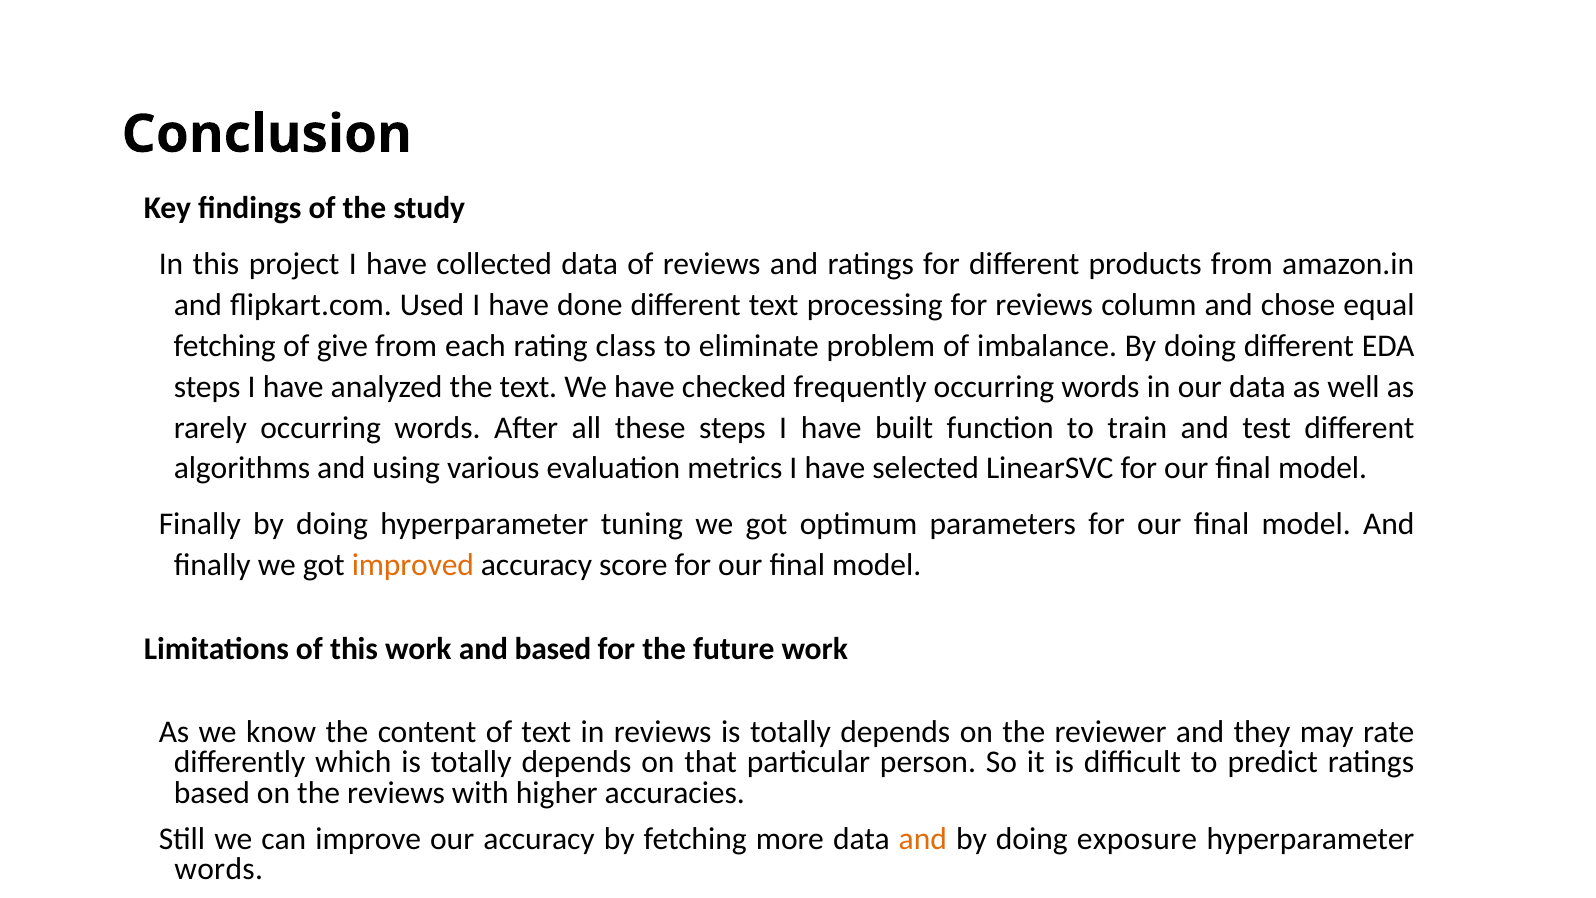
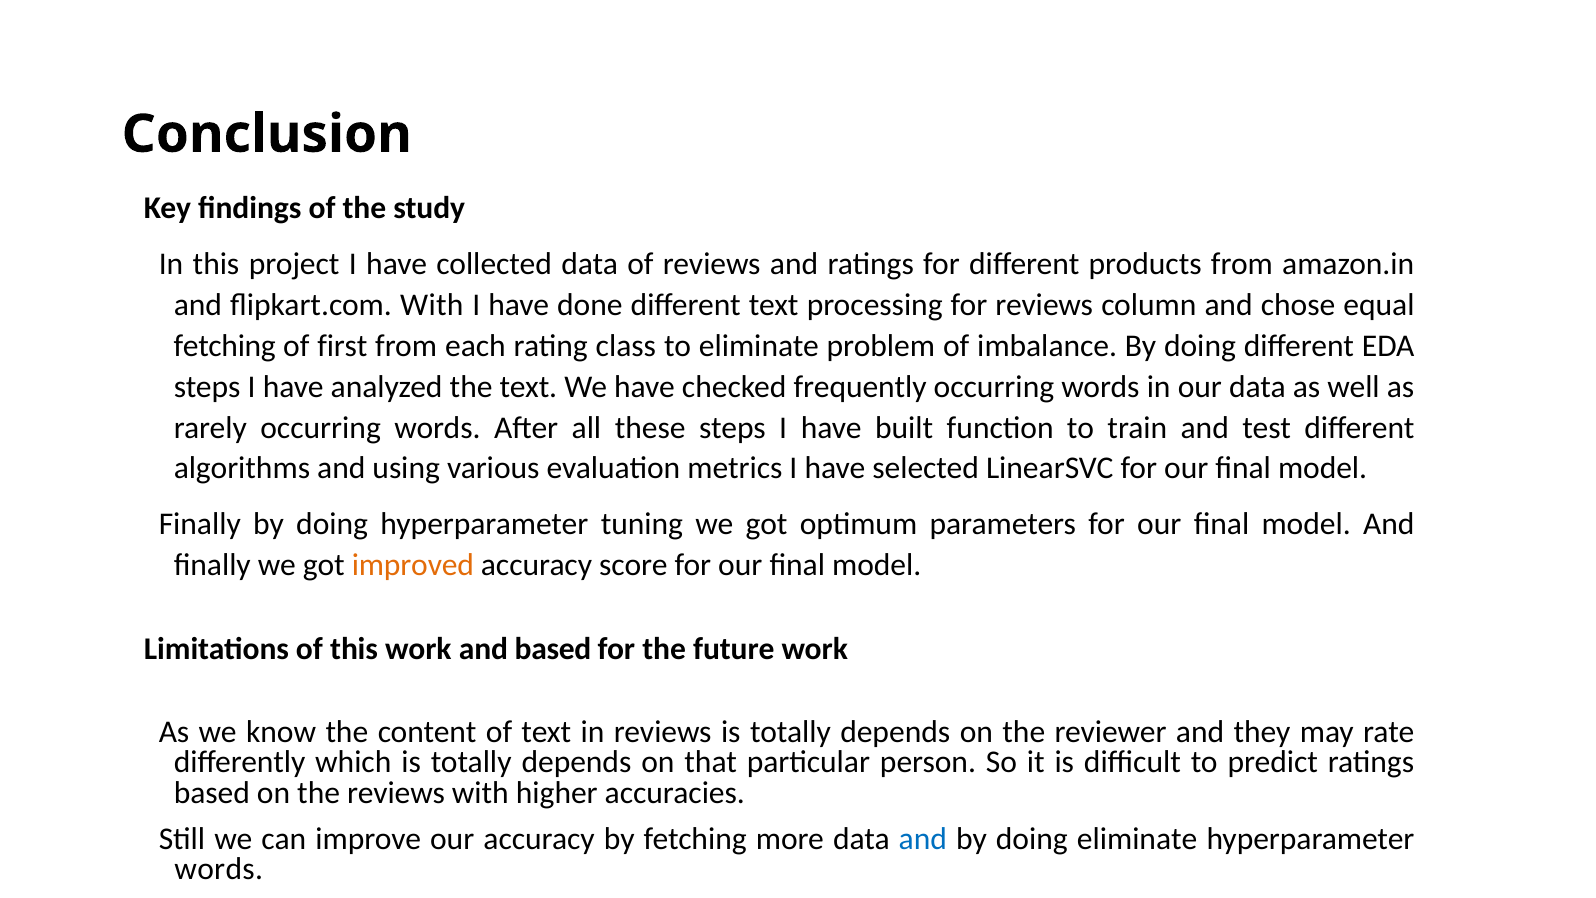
flipkart.com Used: Used -> With (432, 305)
give: give -> first (342, 346)
and colour: orange -> blue (923, 839)
doing exposure: exposure -> eliminate (1137, 839)
